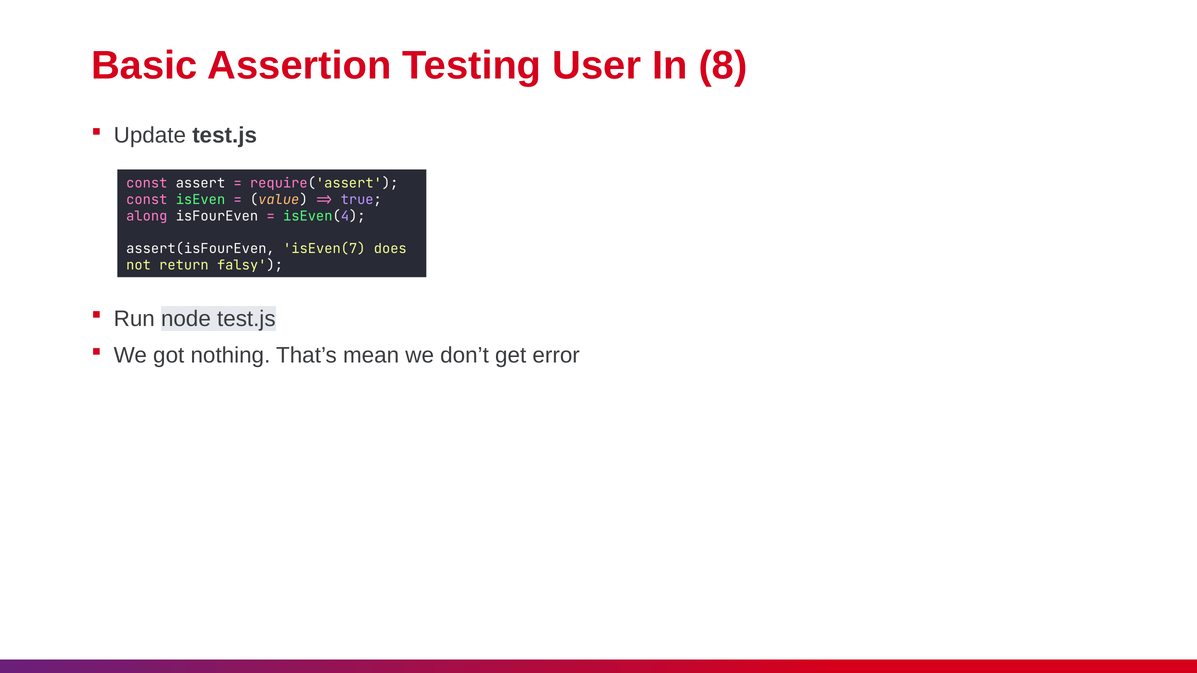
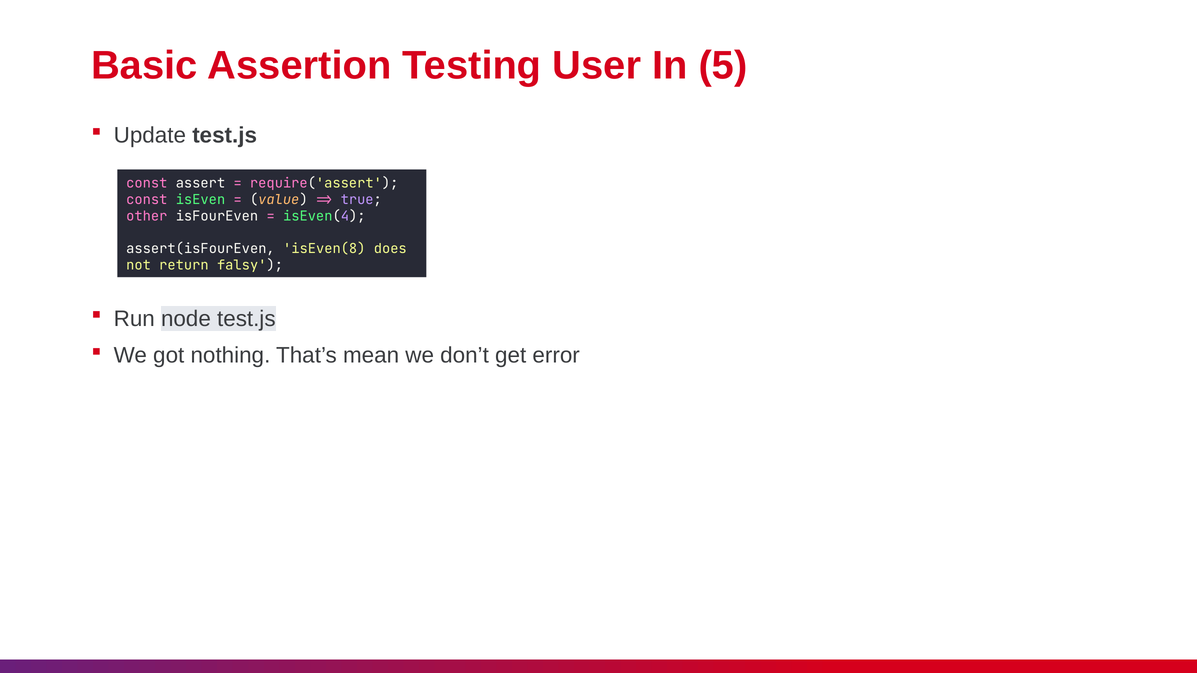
8: 8 -> 5 (723, 66)
along: along -> other (147, 216)
isEven(7: isEven(7 -> isEven(8 (324, 249)
